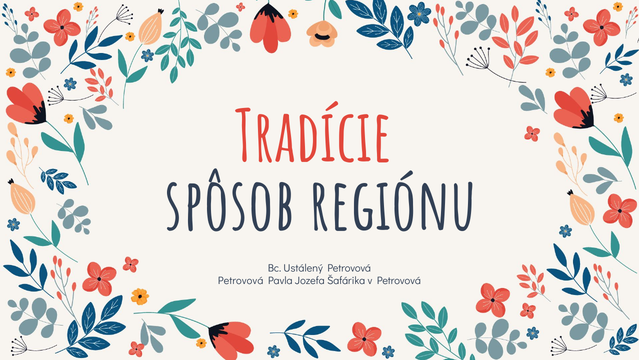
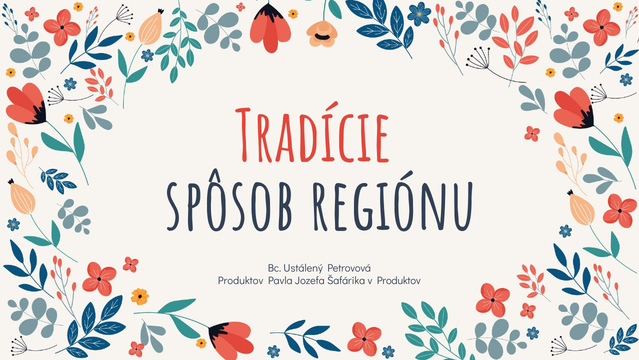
Petrovová: Petrovová -> Produktov (241, 280)
v Petrovová: Petrovová -> Produktov (399, 280)
